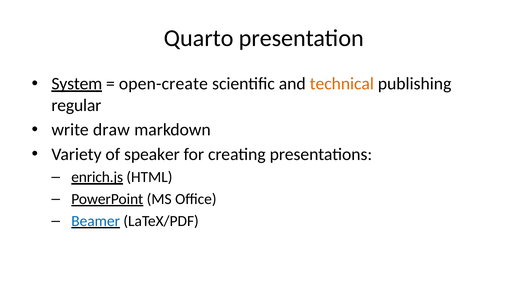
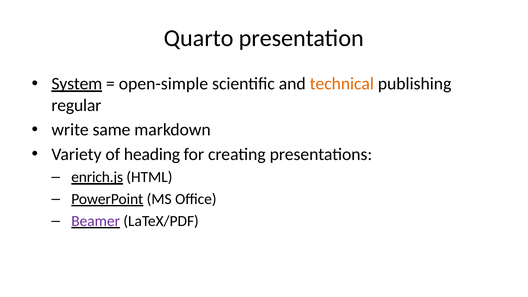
open-create: open-create -> open-simple (163, 84)
draw: draw -> same (112, 130)
speaker: speaker -> heading (152, 154)
Beamer colour: blue -> purple (96, 221)
